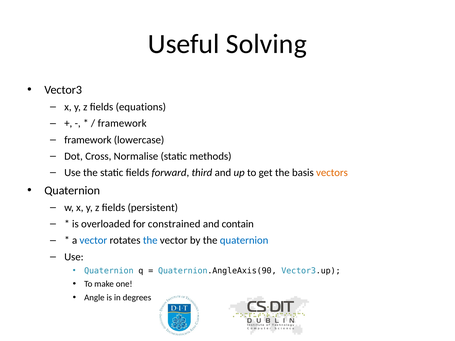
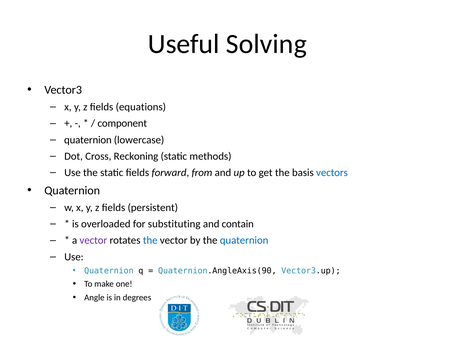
framework: framework -> component (122, 123)
framework: framework -> quaternion (88, 140)
Normalise: Normalise -> Reckoning (136, 156)
third: third -> from (202, 173)
vectors colour: orange -> blue (332, 173)
constrained: constrained -> substituting (174, 224)
vector colour: blue -> purple (93, 241)
